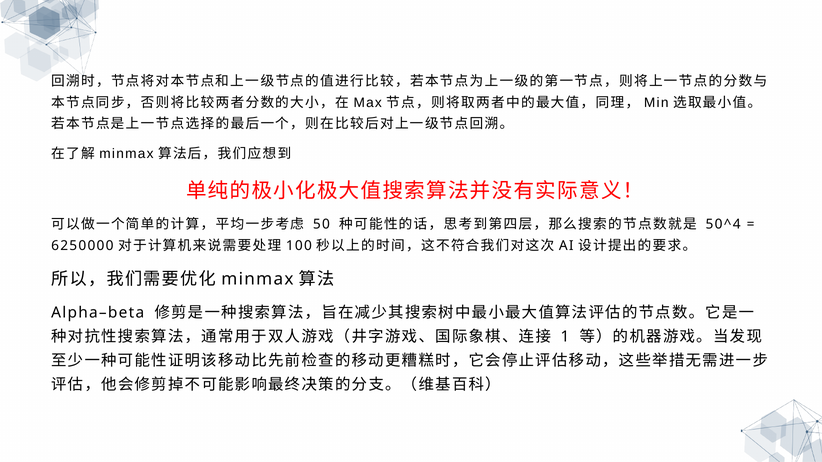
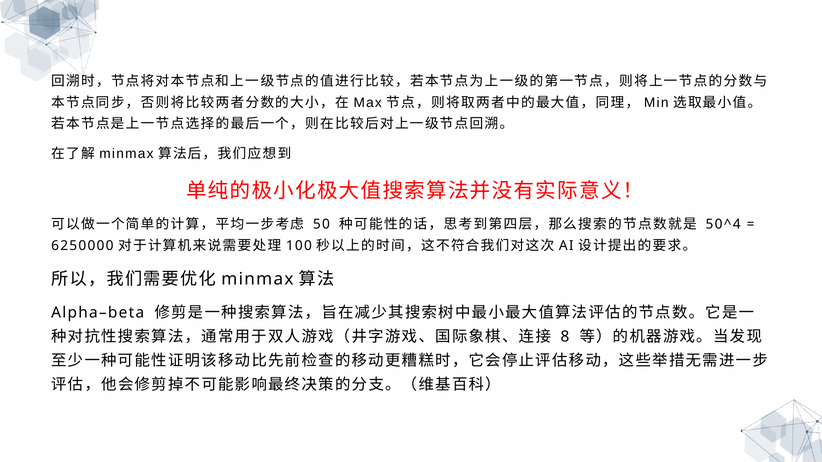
1: 1 -> 8 (565, 337)
